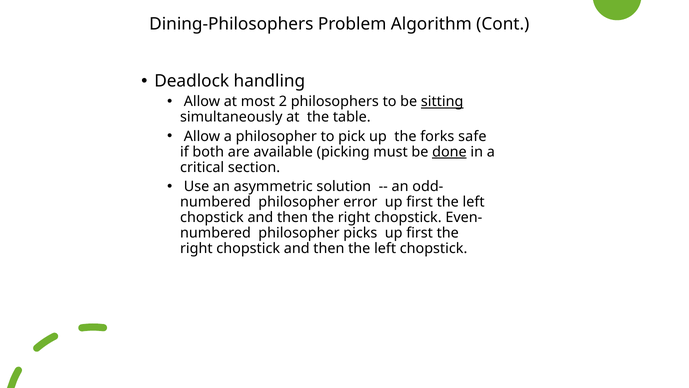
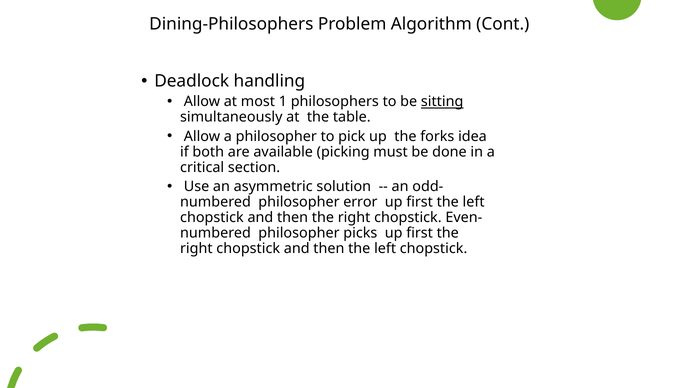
2: 2 -> 1 (283, 102)
safe: safe -> idea (472, 136)
done underline: present -> none (449, 152)
